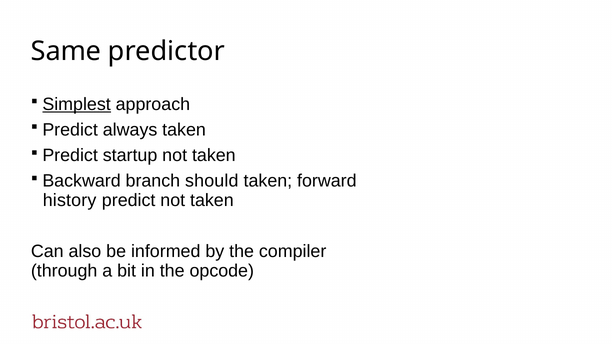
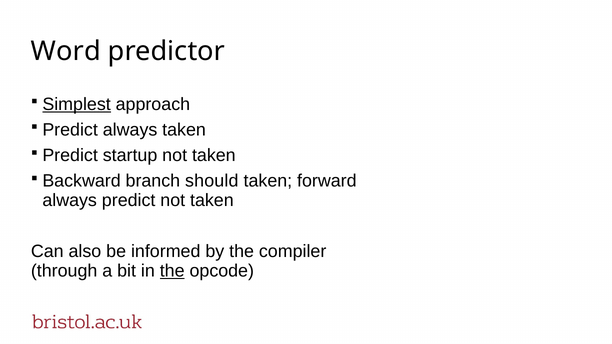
Same: Same -> Word (66, 51)
history: history -> always (70, 200)
the underline: none -> present (172, 271)
